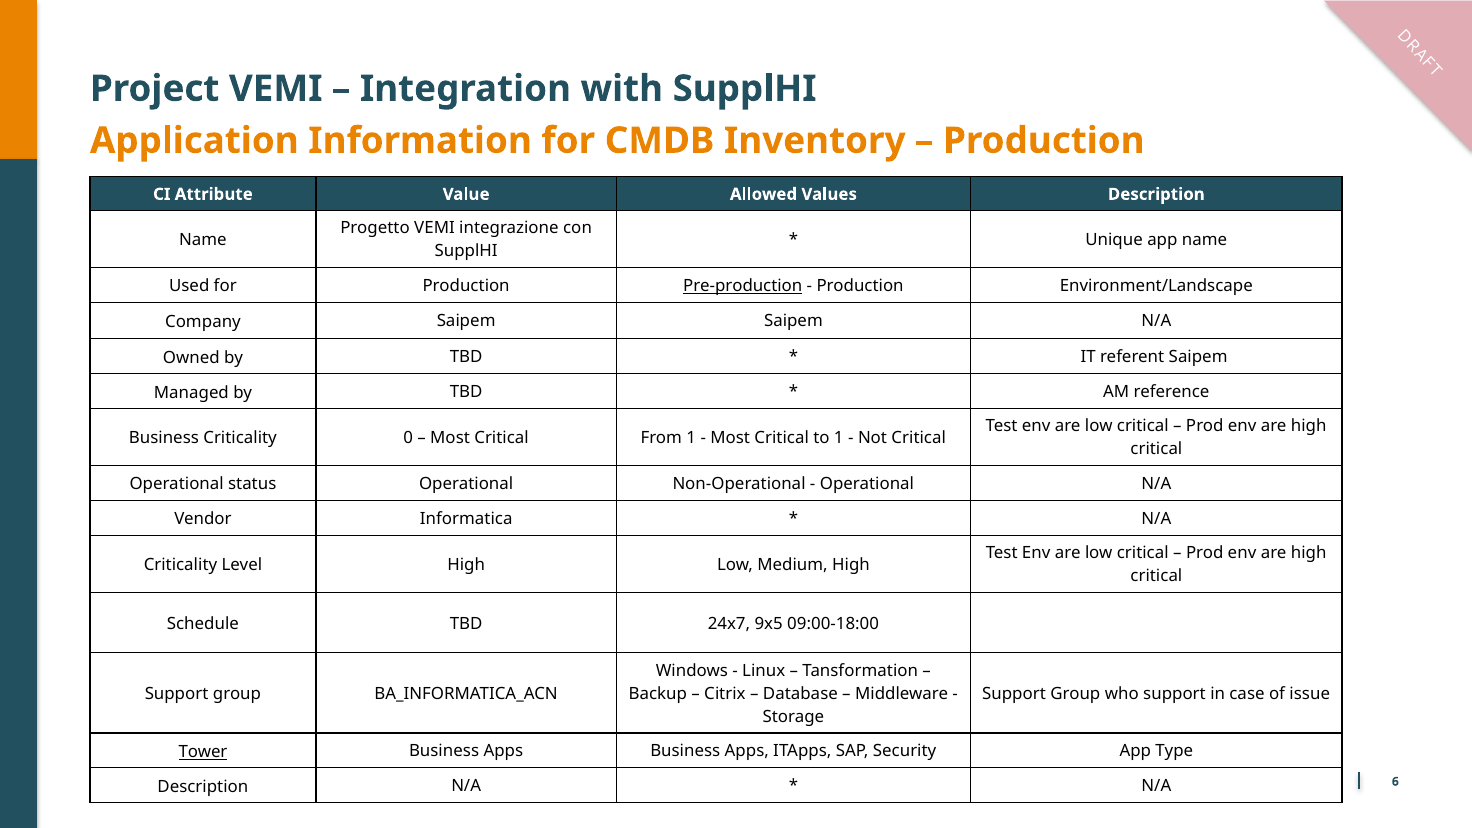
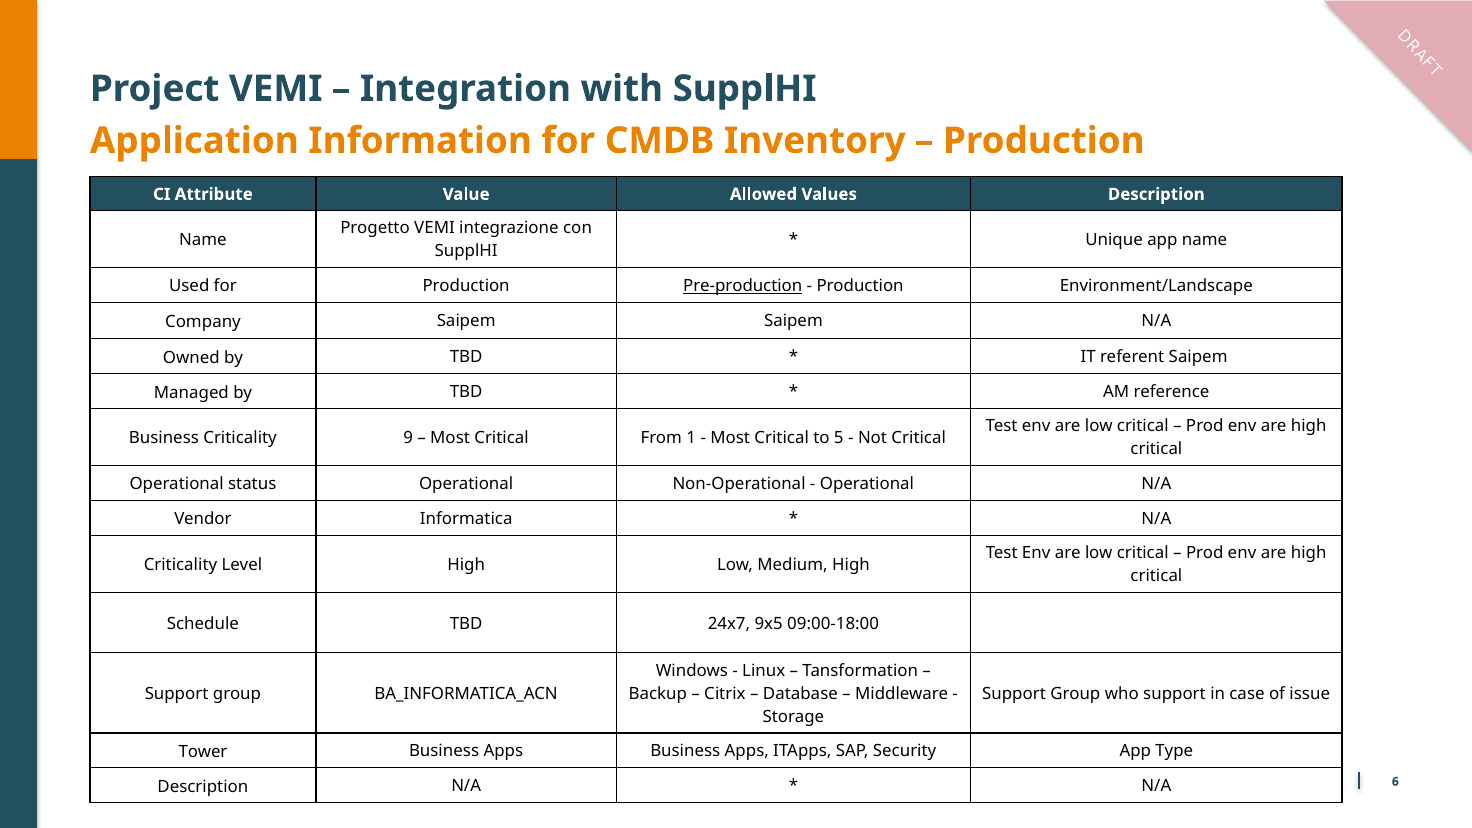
0: 0 -> 9 (408, 438)
to 1: 1 -> 5 (839, 438)
Tower underline: present -> none (203, 752)
